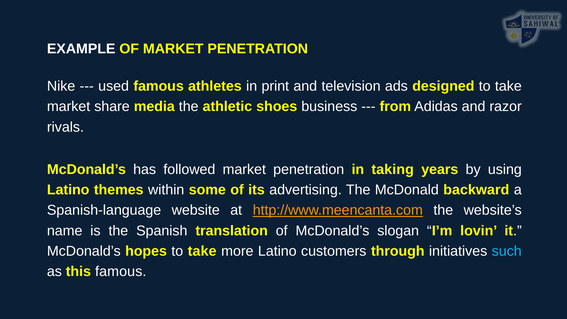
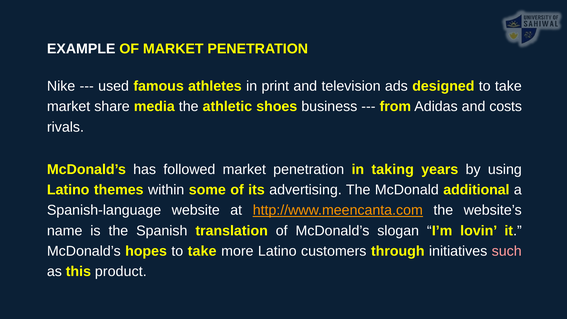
razor: razor -> costs (506, 107)
backward: backward -> additional (476, 190)
such colour: light blue -> pink (507, 251)
this famous: famous -> product (121, 271)
